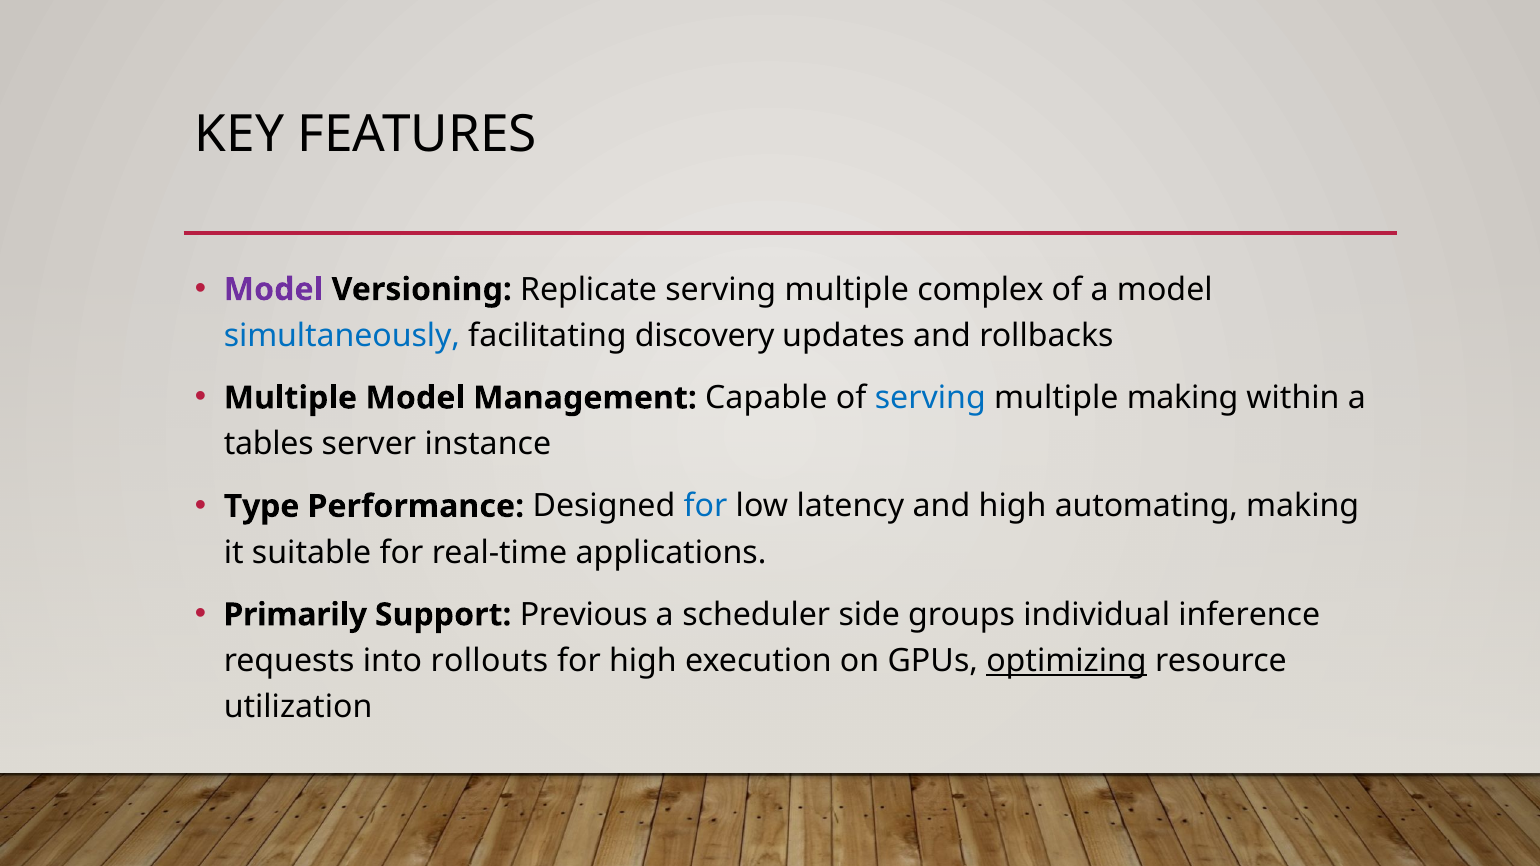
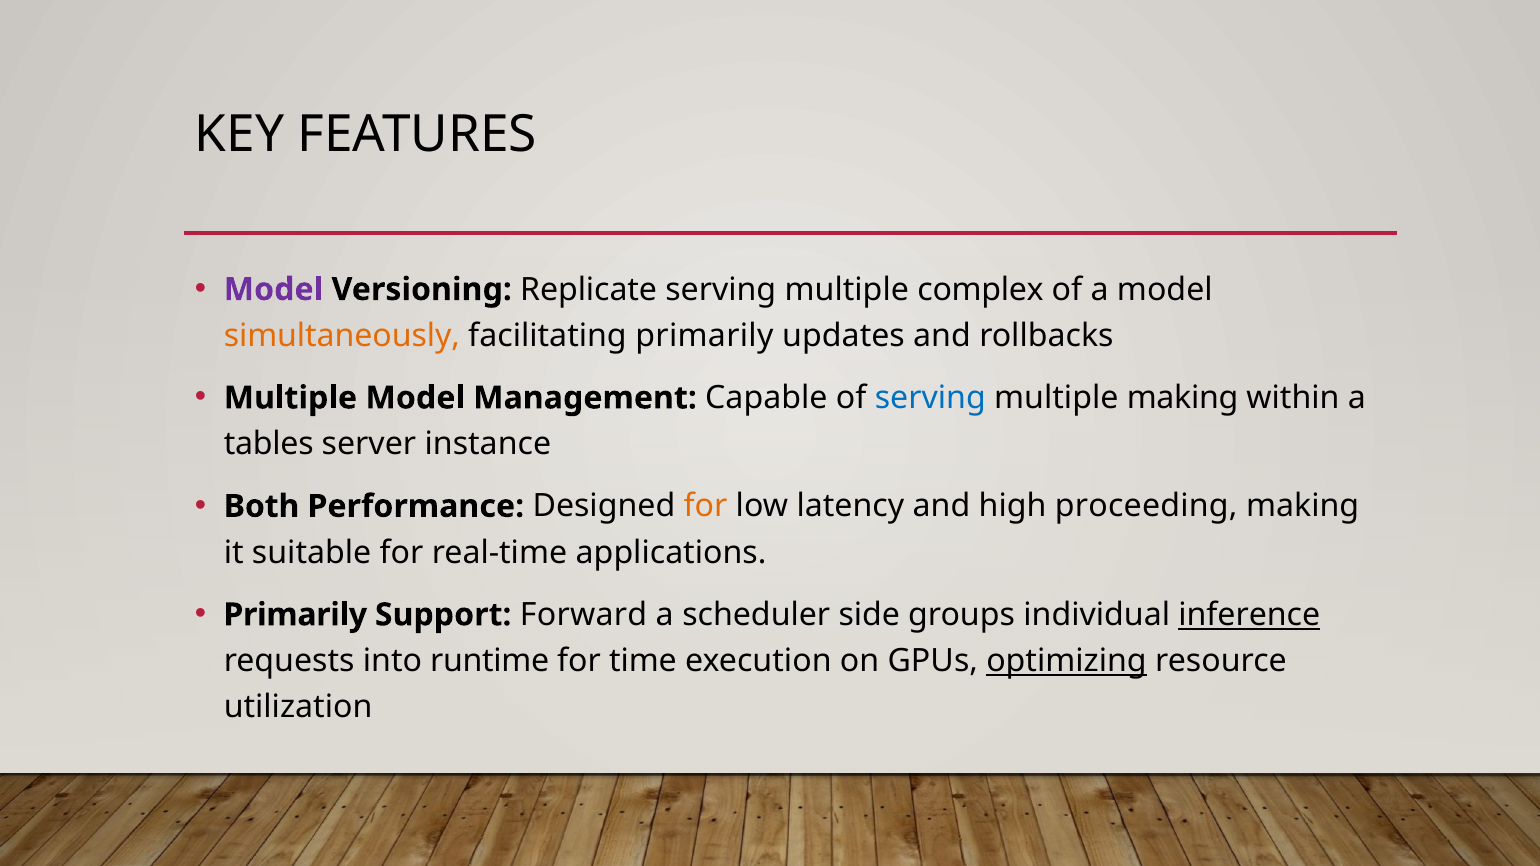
simultaneously colour: blue -> orange (342, 336)
facilitating discovery: discovery -> primarily (704, 336)
Type: Type -> Both (262, 506)
for colour: blue -> orange (706, 506)
automating: automating -> proceeding (1146, 506)
Previous: Previous -> Forward (584, 615)
inference underline: none -> present (1249, 615)
rollouts: rollouts -> runtime (490, 661)
for high: high -> time (643, 661)
